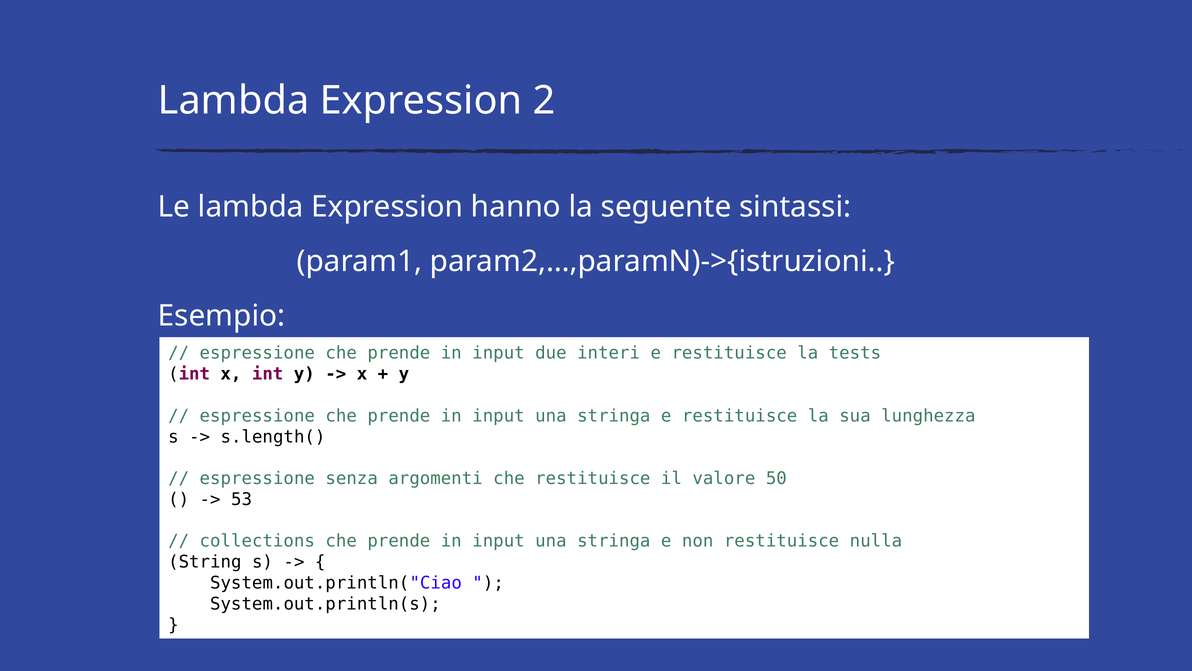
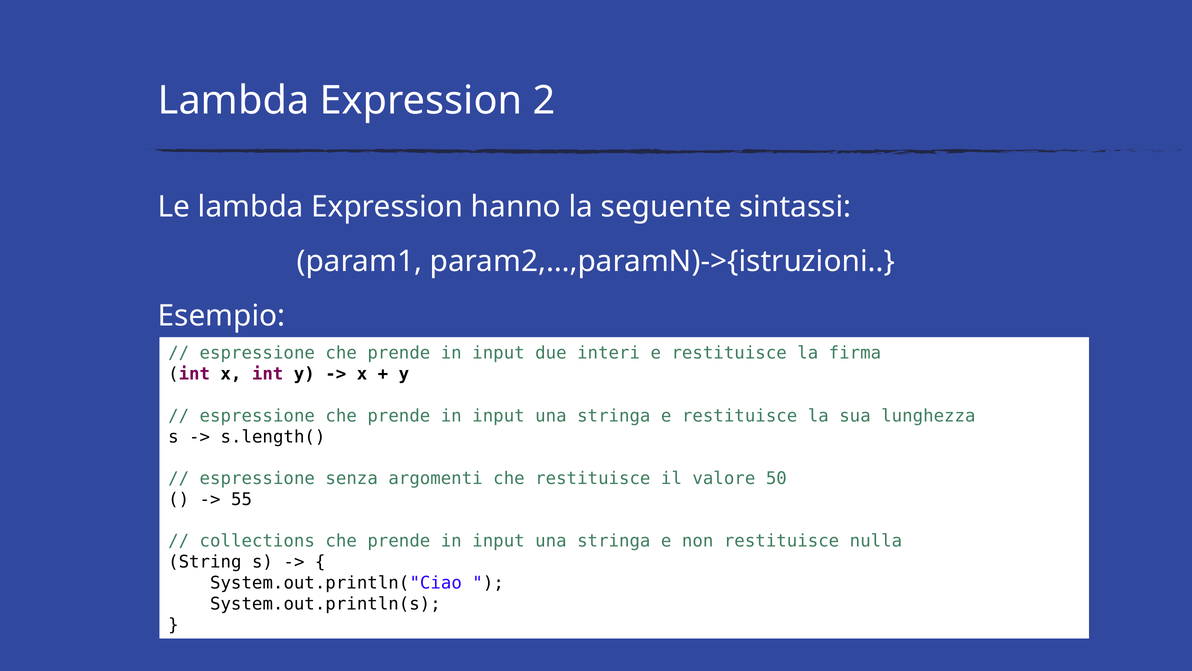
tests: tests -> firma (855, 353)
53: 53 -> 55 (242, 499)
